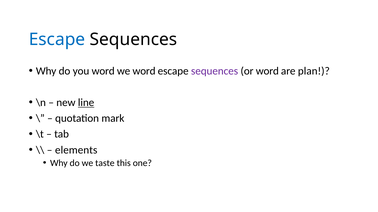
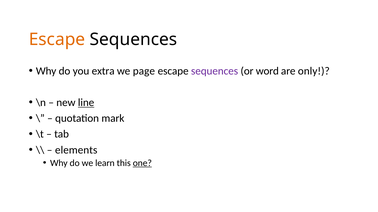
Escape colour: blue -> orange (57, 39)
you word: word -> extra (103, 71)
we word: word -> page (144, 71)
plan: plan -> only (314, 71)
taste: taste -> learn (105, 163)
one underline: none -> present (142, 163)
